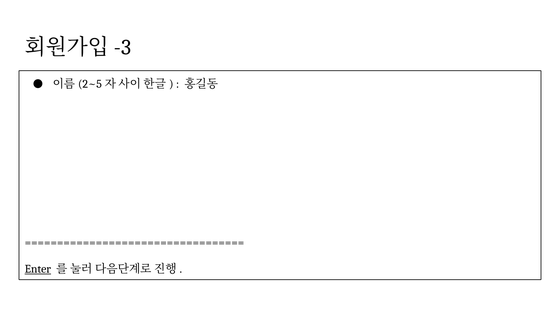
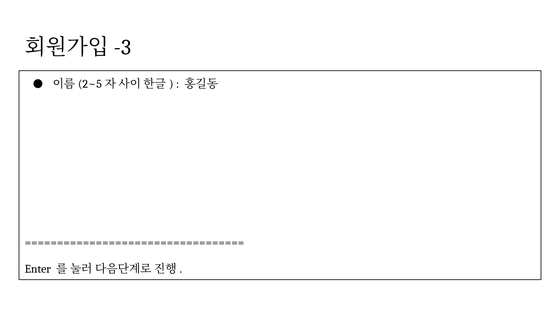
Enter underline: present -> none (38, 269)
